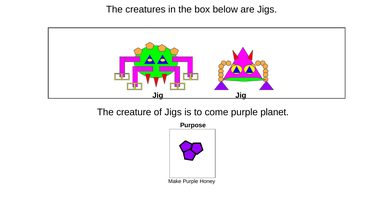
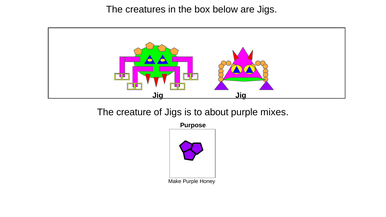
come: come -> about (217, 112)
planet: planet -> mixes (275, 112)
